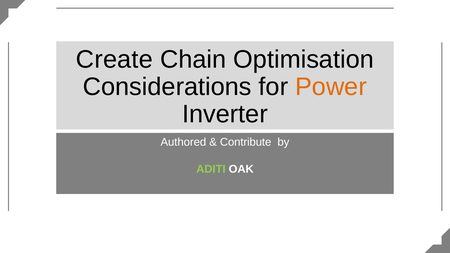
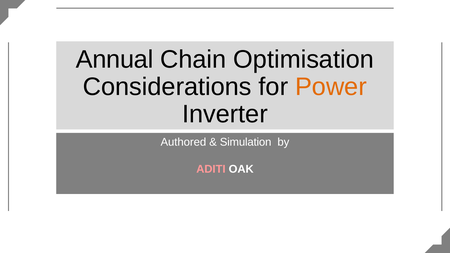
Create: Create -> Annual (115, 59)
Contribute: Contribute -> Simulation (246, 142)
ADITI colour: light green -> pink (211, 169)
